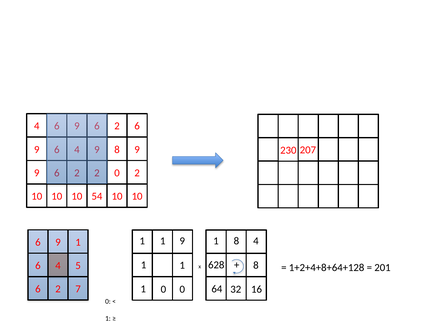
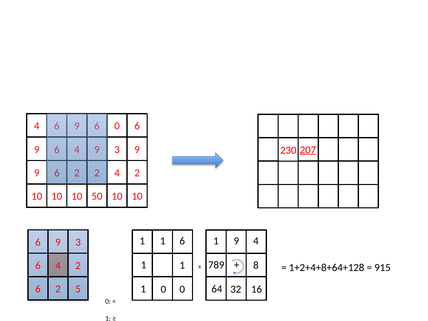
2: 2 -> 0 (117, 126)
8: 8 -> 3 (117, 150)
207 underline: none -> present (308, 150)
0: 0 -> 4 (117, 173)
54: 54 -> 50 (97, 196)
1 9: 9 -> 6 (182, 241)
1 8: 8 -> 9 (236, 241)
1: 1 -> 3 (78, 242)
4 5: 5 -> 2 (78, 266)
628: 628 -> 789 (216, 265)
201: 201 -> 915 (383, 268)
7: 7 -> 5 (78, 289)
